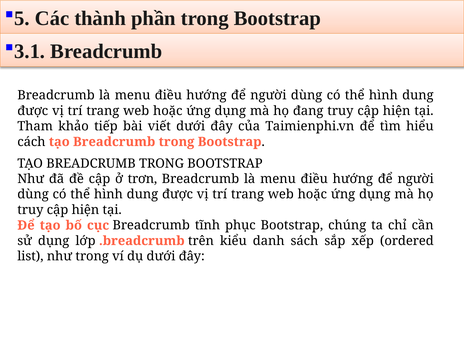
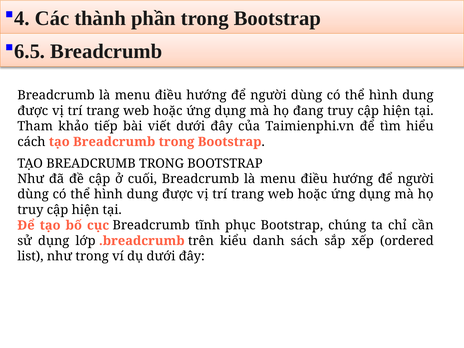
5: 5 -> 4 (22, 18)
3.1: 3.1 -> 6.5 (30, 51)
trơn: trơn -> cuối (142, 179)
